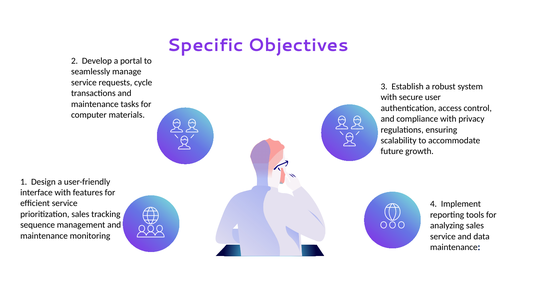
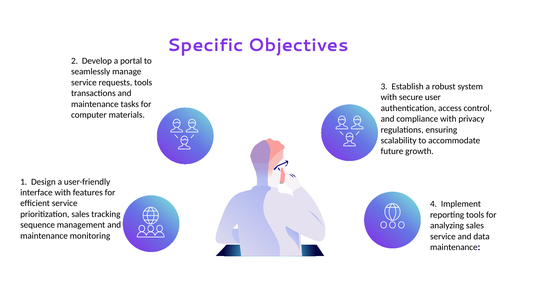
requests cycle: cycle -> tools (143, 83)
